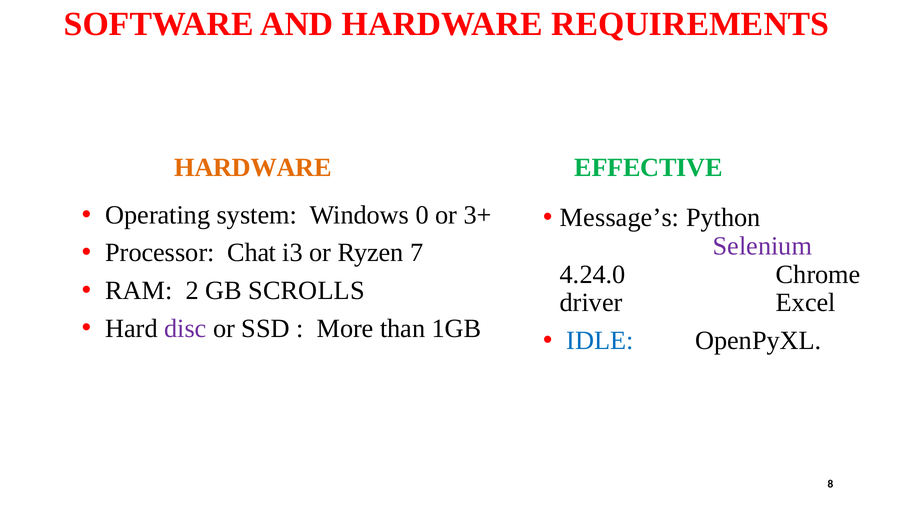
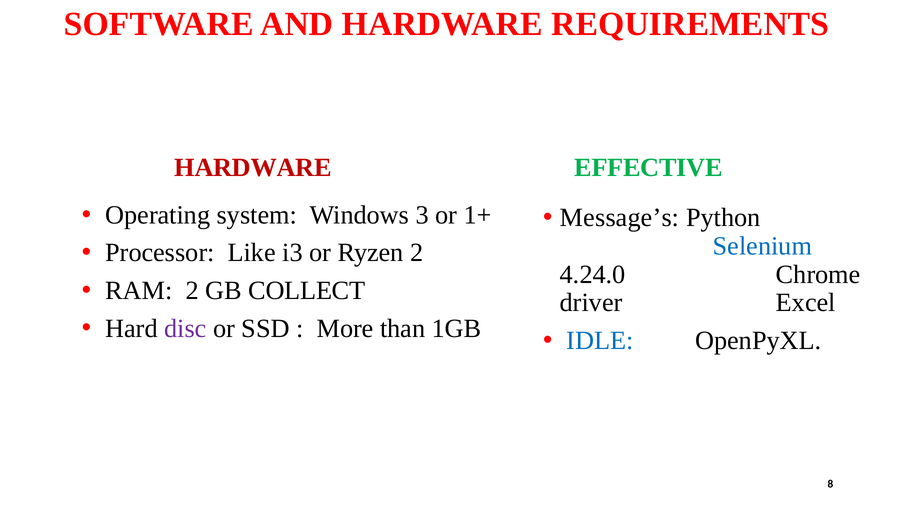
HARDWARE colour: orange -> red (253, 168)
0: 0 -> 3 (422, 215)
3+: 3+ -> 1+ (478, 215)
Selenium colour: purple -> blue (762, 246)
Chat: Chat -> Like (252, 253)
Ryzen 7: 7 -> 2 (417, 253)
SCROLLS: SCROLLS -> COLLECT (307, 291)
